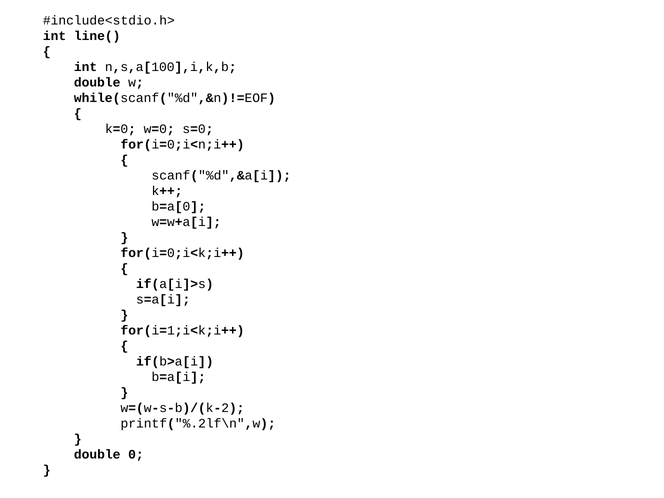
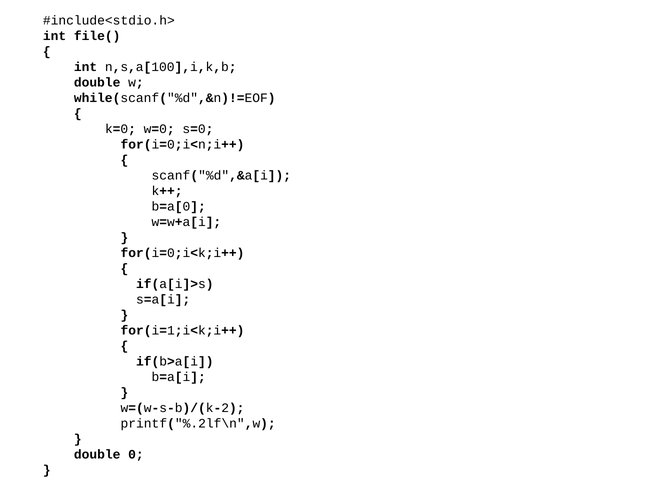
line(: line( -> file( (97, 36)
